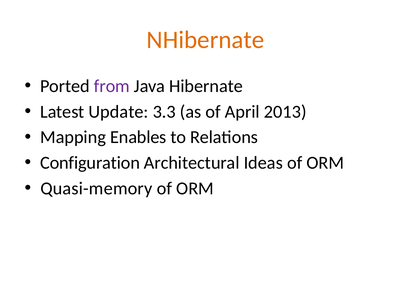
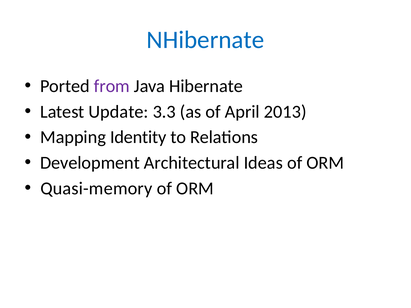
NHibernate colour: orange -> blue (205, 40)
Enables: Enables -> Identity (138, 137)
Configuration: Configuration -> Development (90, 163)
